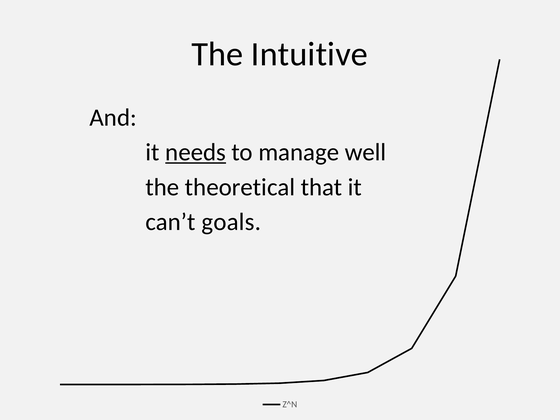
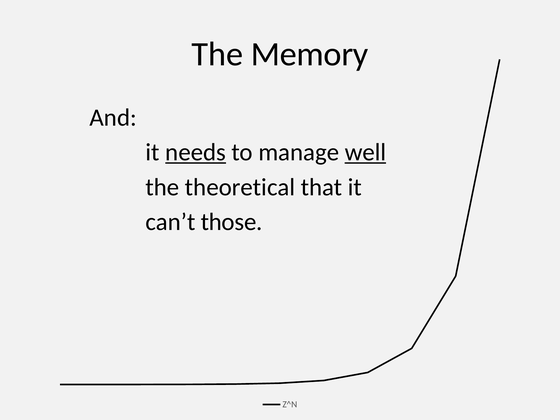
Intuitive: Intuitive -> Memory (310, 54)
well underline: none -> present (365, 152)
goals: goals -> those (232, 222)
